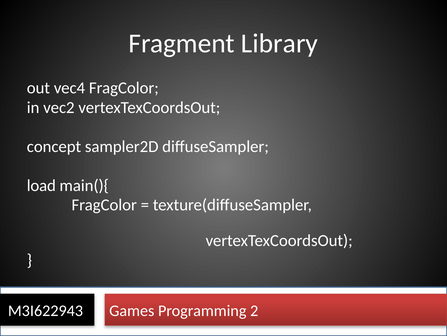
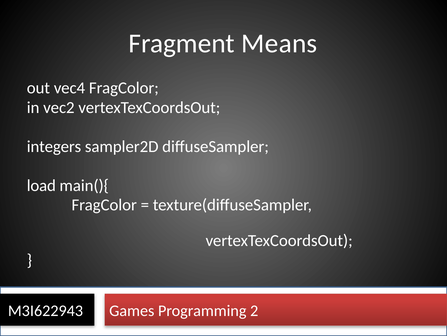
Library: Library -> Means (279, 43)
concept: concept -> integers (54, 146)
